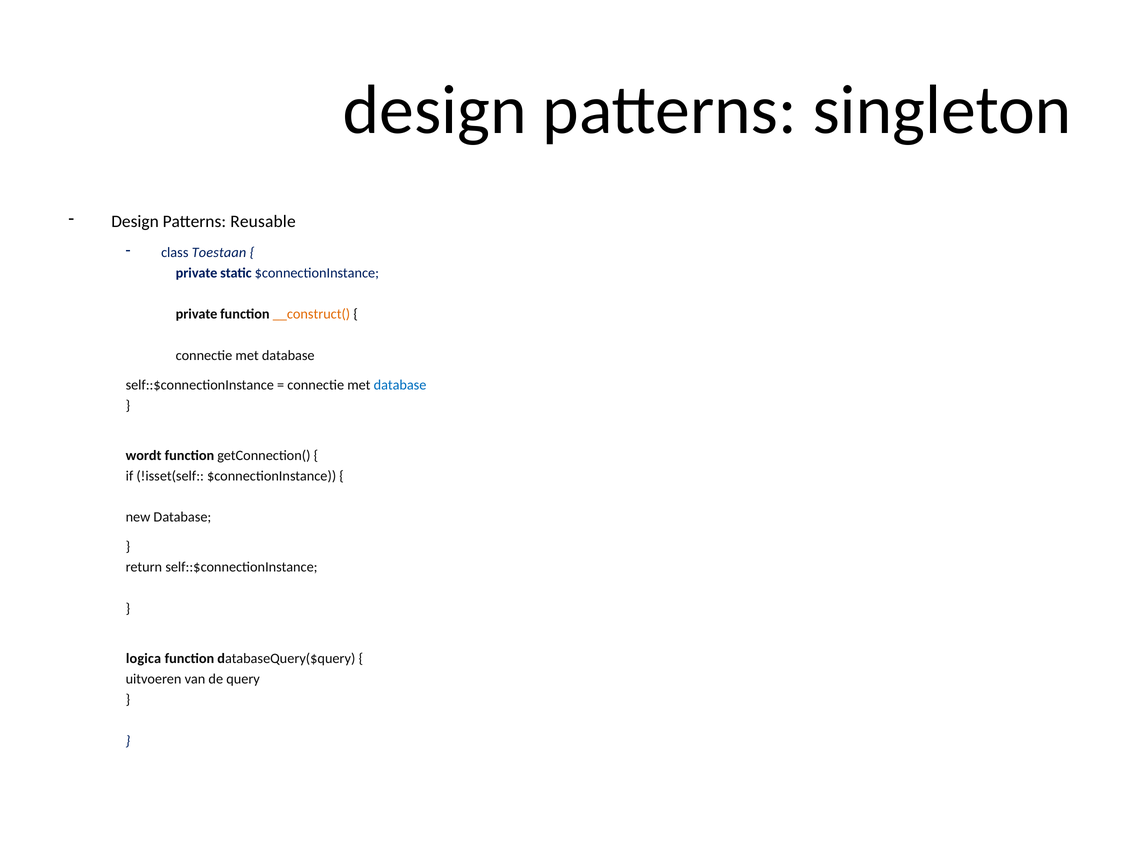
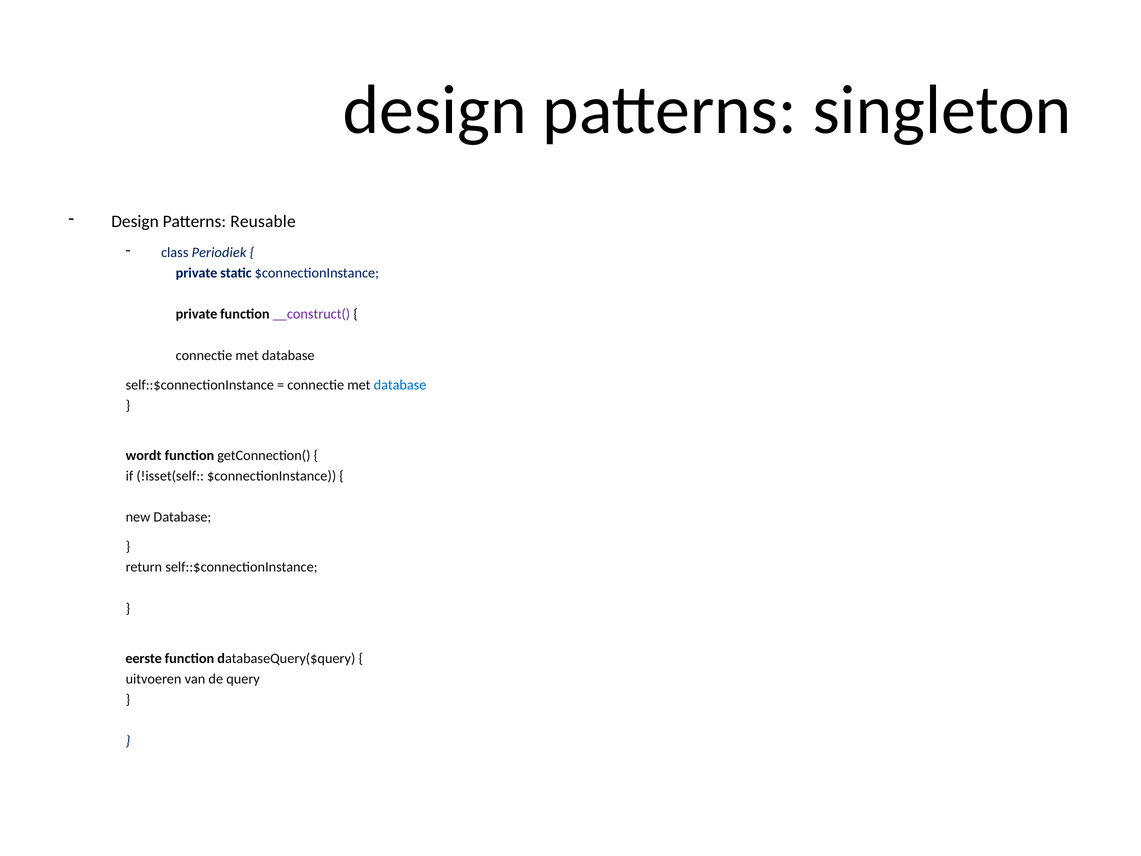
Toestaan: Toestaan -> Periodiek (219, 252)
__construct( colour: orange -> purple (311, 314)
logica: logica -> eerste (144, 658)
